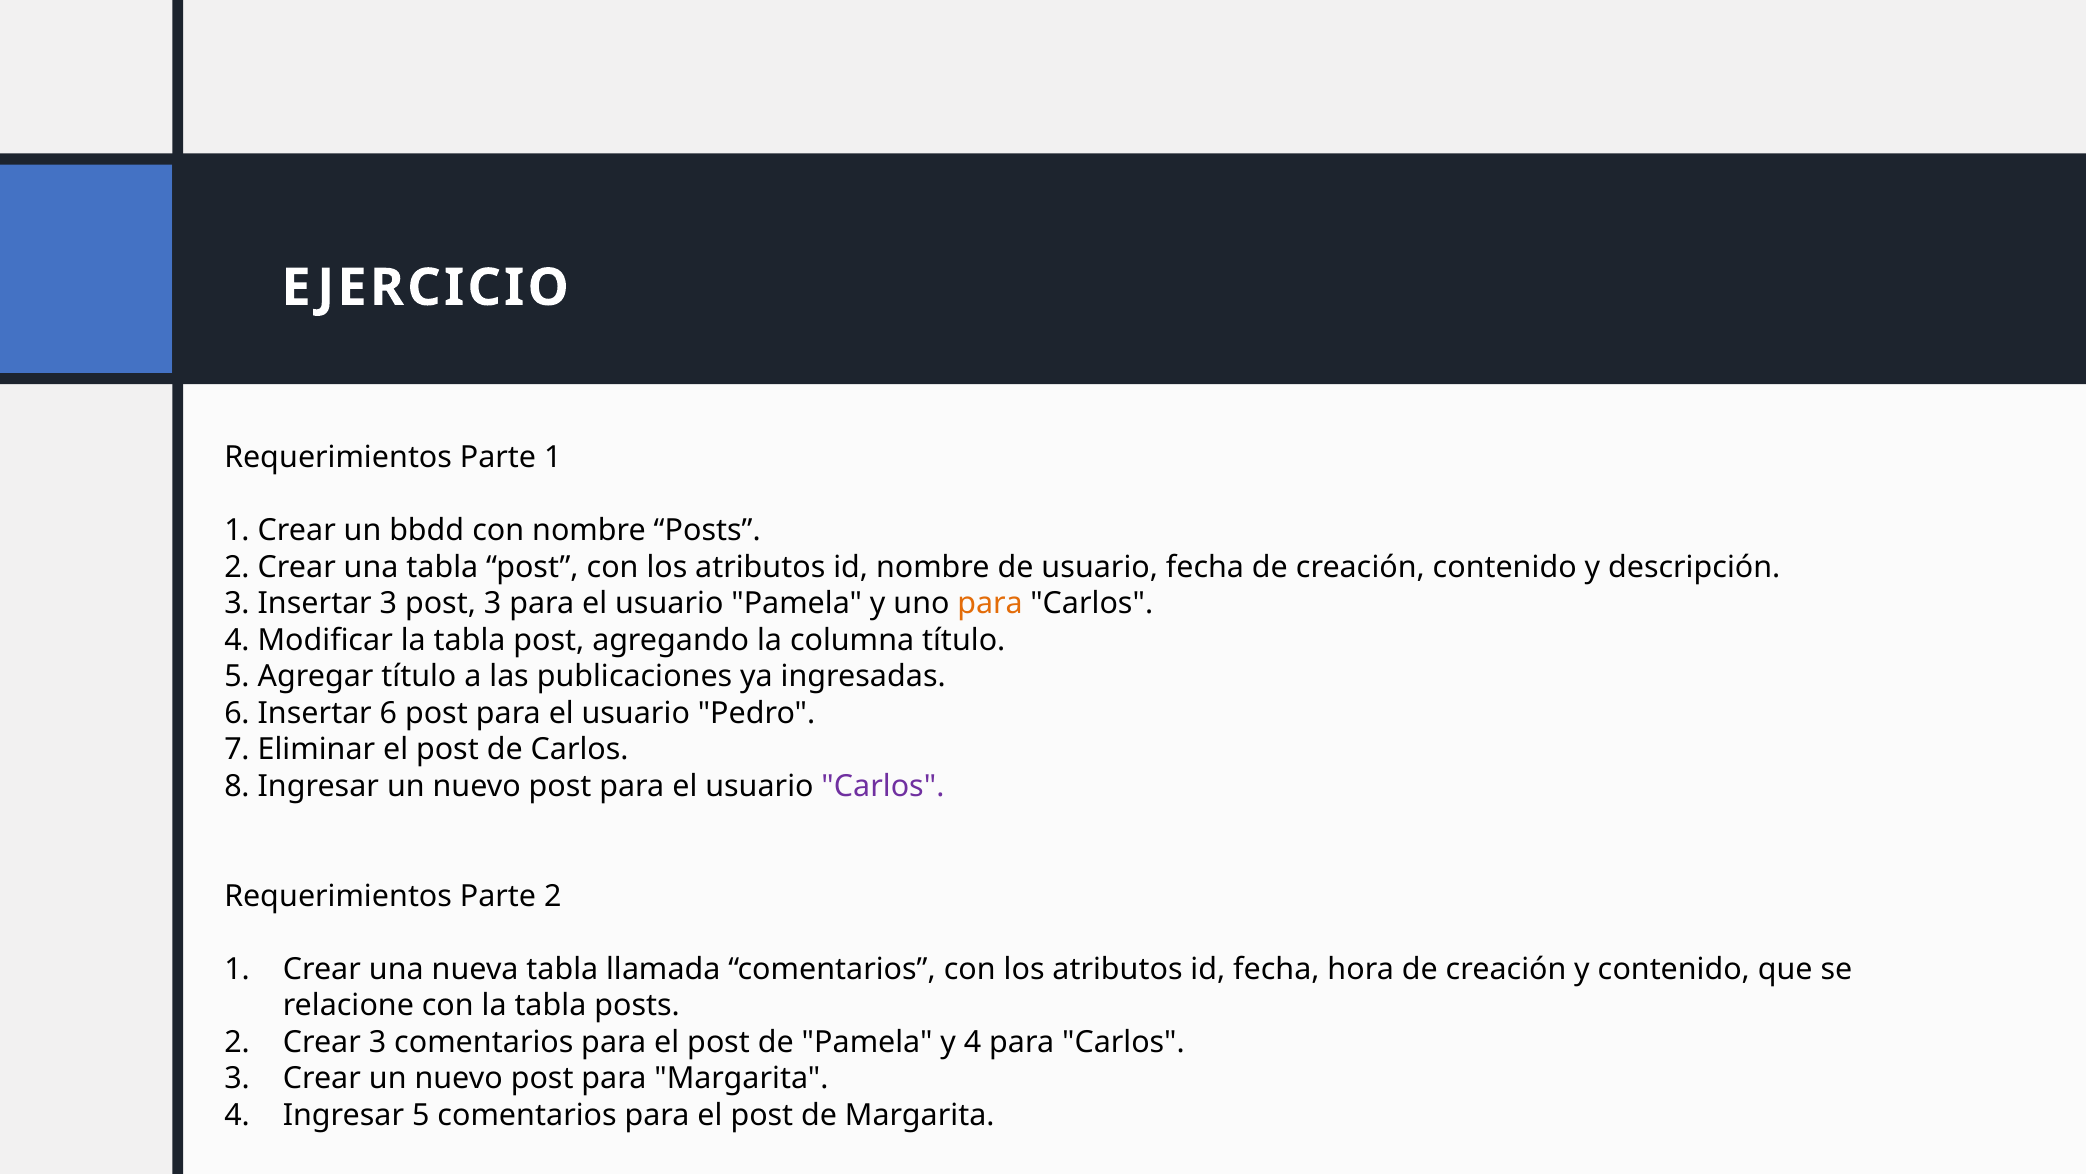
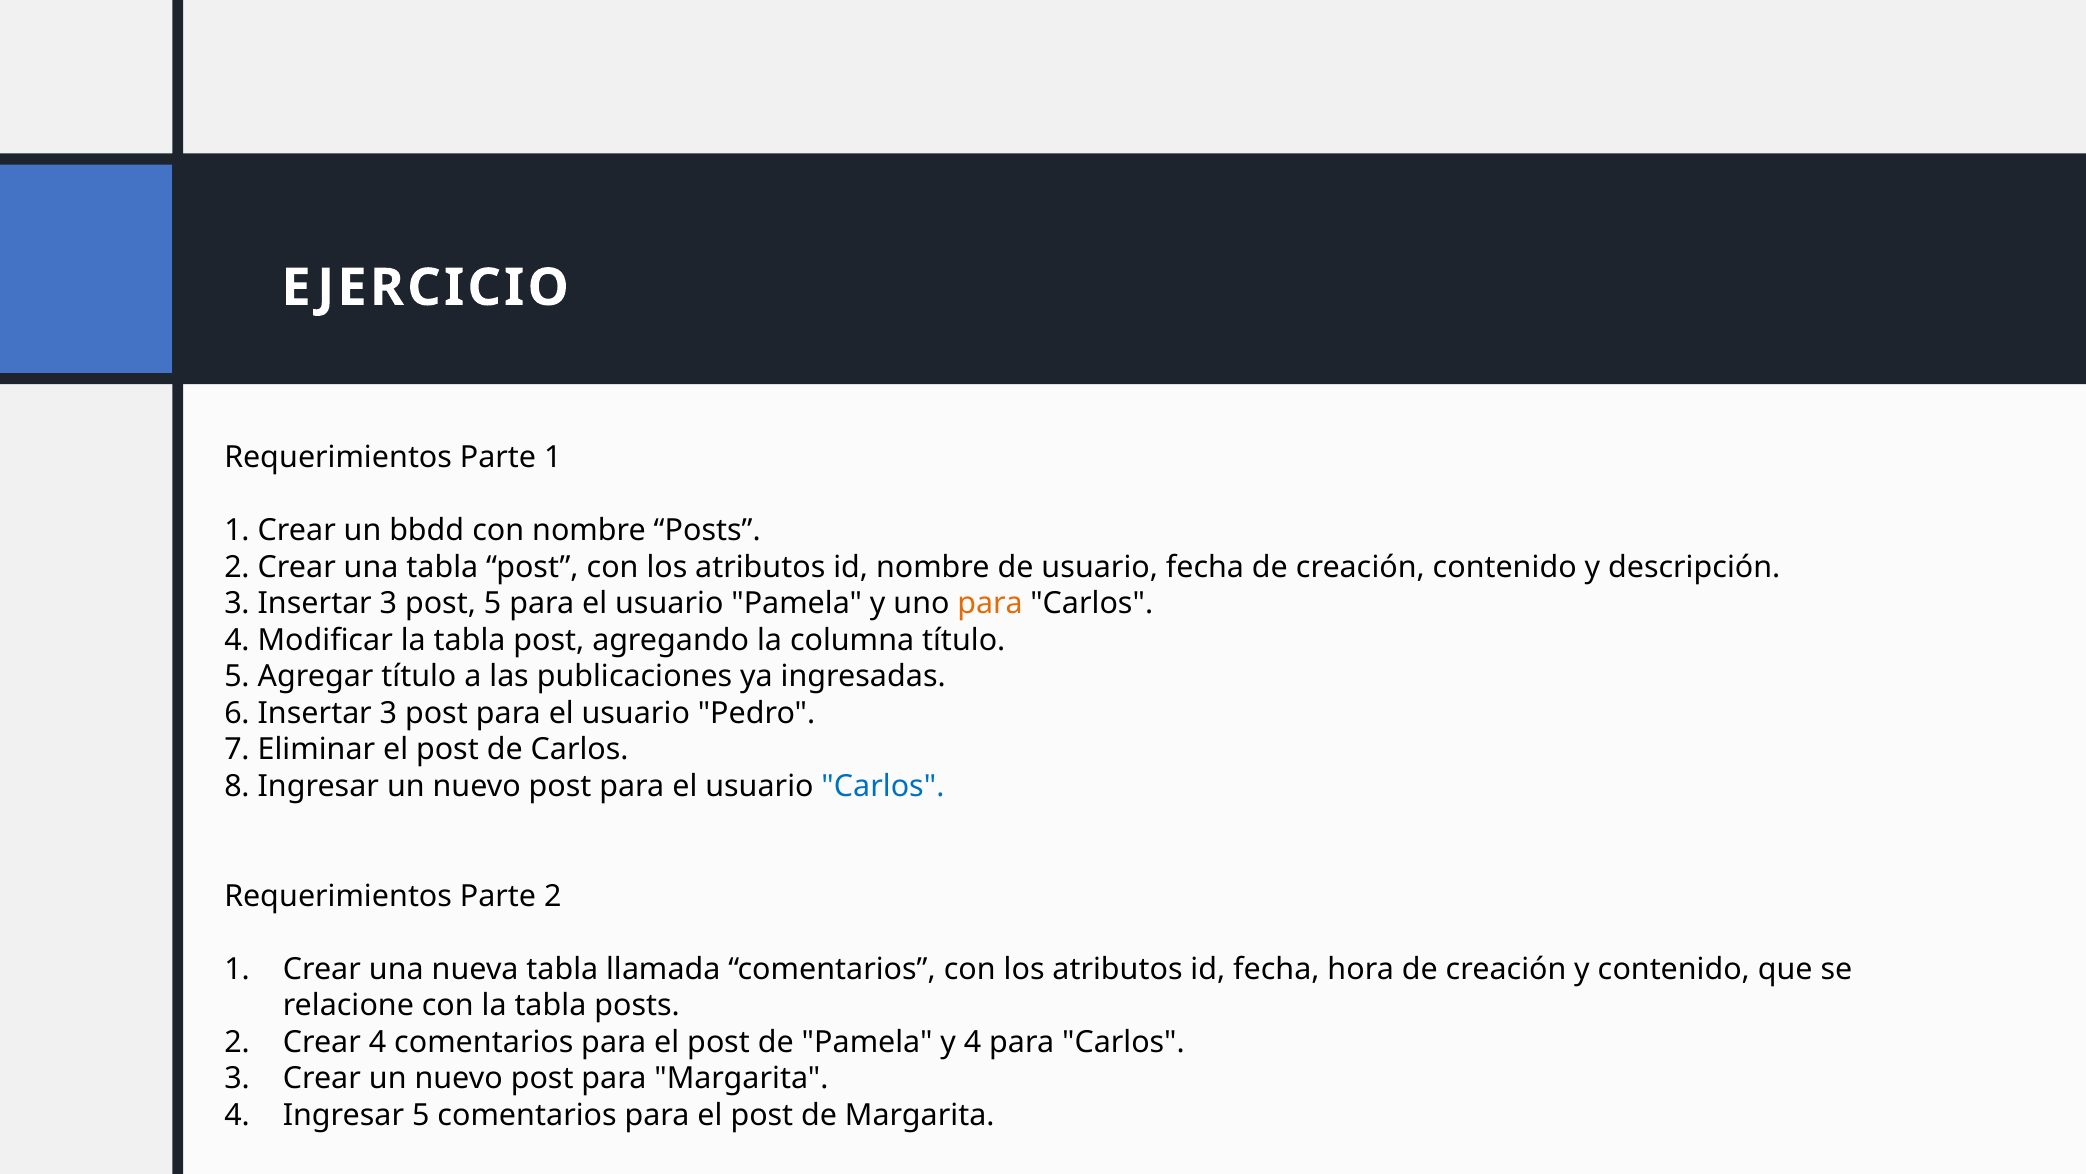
post 3: 3 -> 5 (493, 603)
6 Insertar 6: 6 -> 3 (388, 713)
Carlos colour: purple -> blue (883, 786)
Crear 3: 3 -> 4 (378, 1042)
